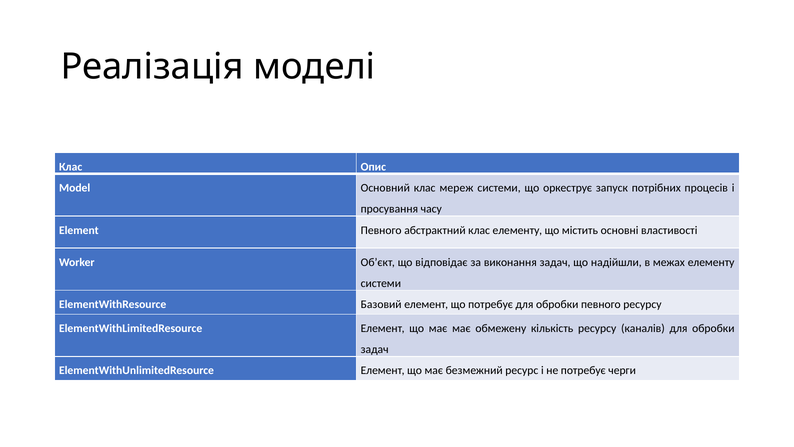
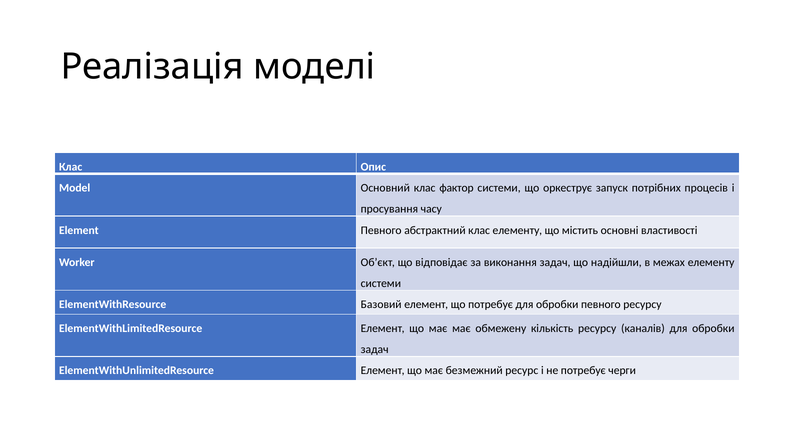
мереж: мереж -> фактор (457, 188)
